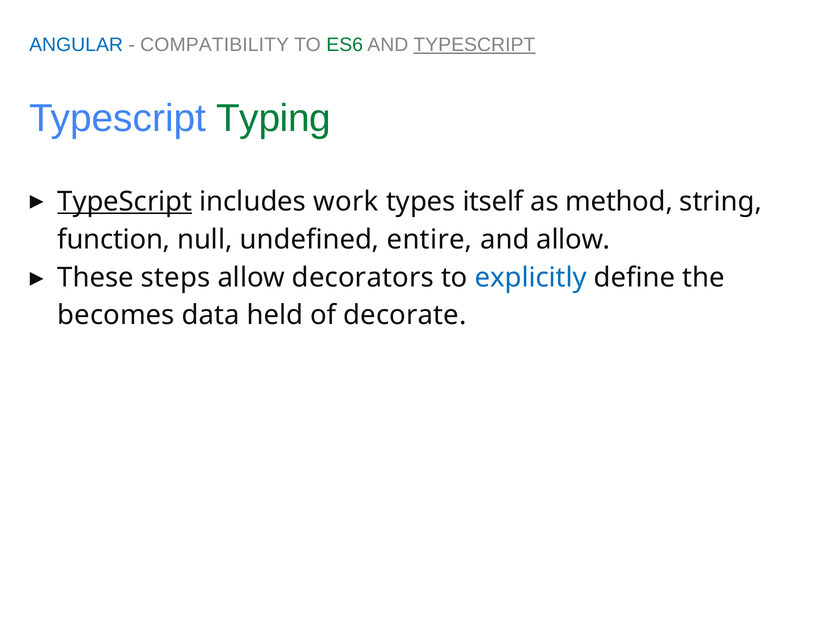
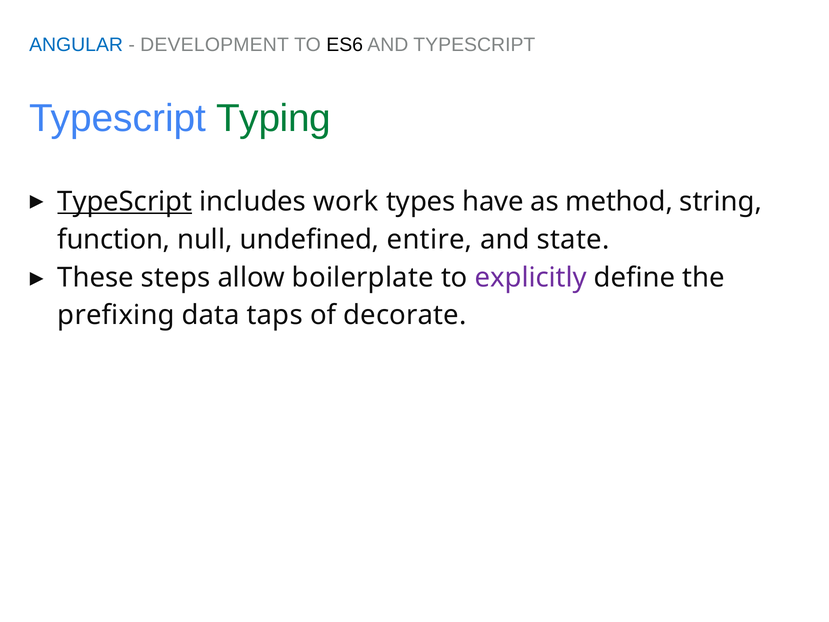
COMPATIBILITY: COMPATIBILITY -> DEVELOPMENT (215, 45)
ES6 colour: green -> black (345, 45)
TYPESCRIPT underline: present -> none (474, 45)
itself: itself -> have (493, 201)
and allow: allow -> state (573, 239)
decorators: decorators -> boilerplate (363, 277)
explicitly colour: blue -> purple (531, 277)
becomes: becomes -> prefixing (116, 315)
held: held -> taps (275, 315)
